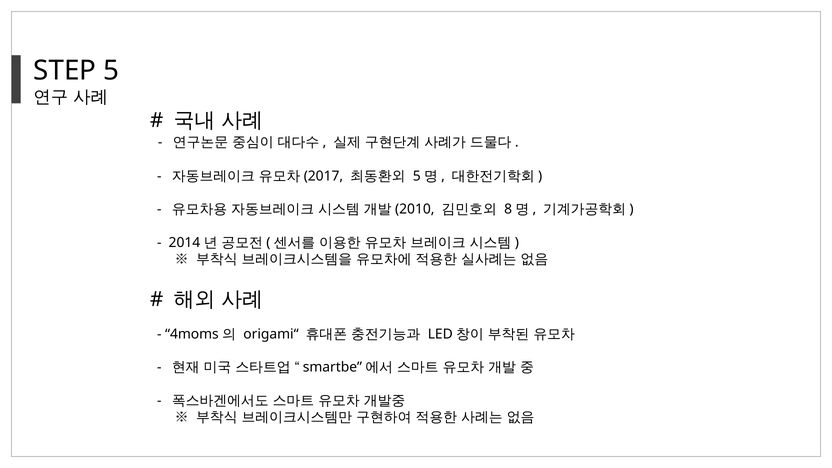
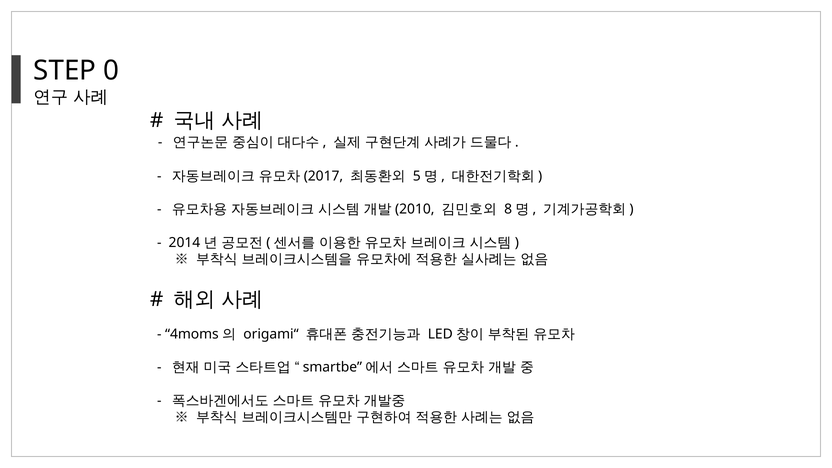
5: 5 -> 0 (111, 70)
